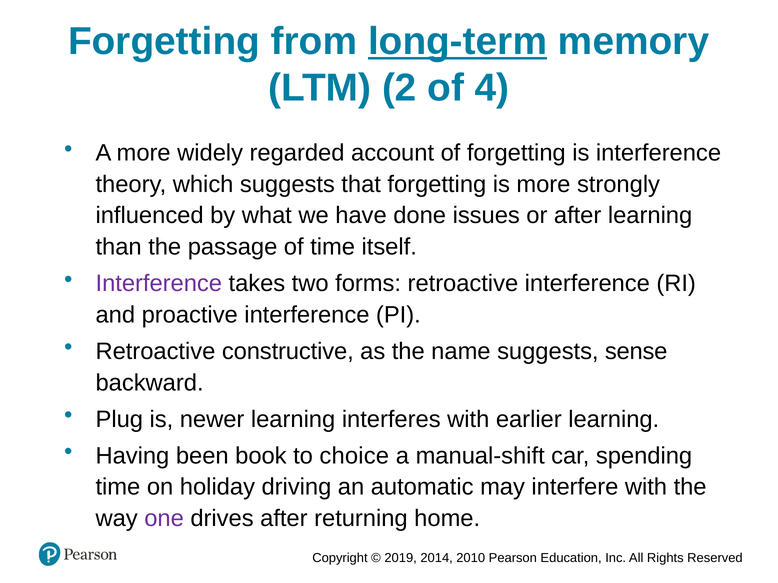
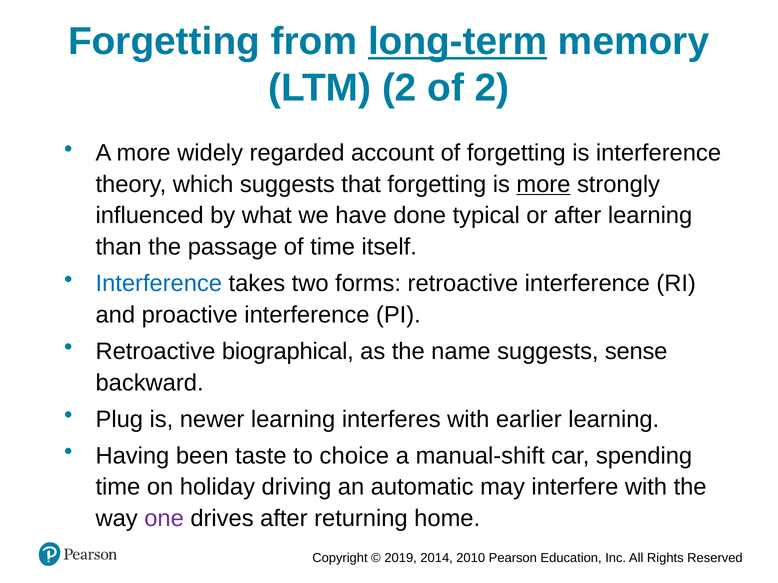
of 4: 4 -> 2 (492, 88)
more underline: none -> present (543, 184)
issues: issues -> typical (486, 216)
Interference colour: purple -> blue (159, 284)
constructive: constructive -> biographical (288, 352)
book: book -> taste (261, 456)
